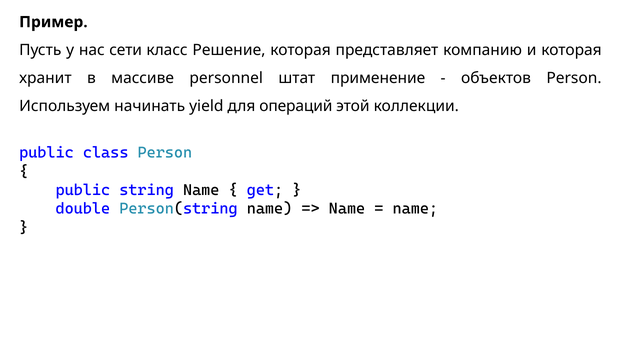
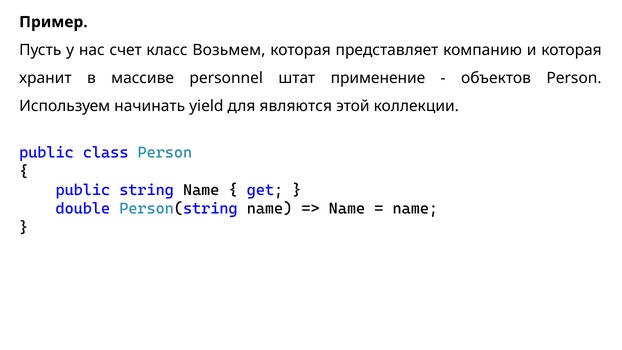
сети: сети -> счет (126, 50)
Решение: Решение -> Возьмем (229, 50)
операций: операций -> являются (296, 106)
